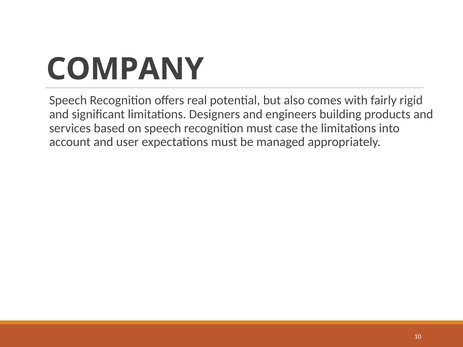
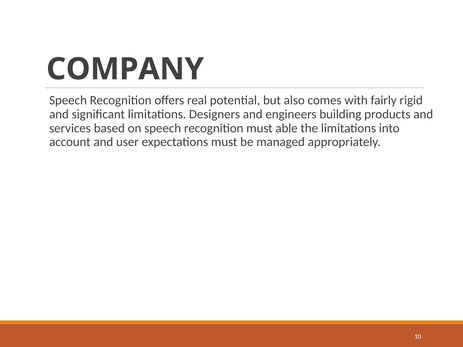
case: case -> able (287, 128)
